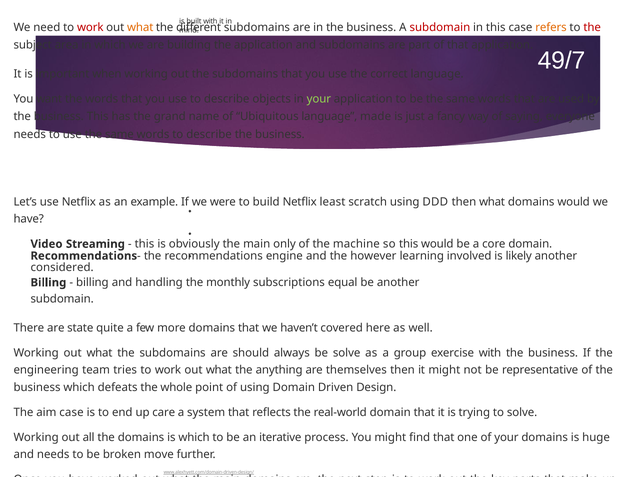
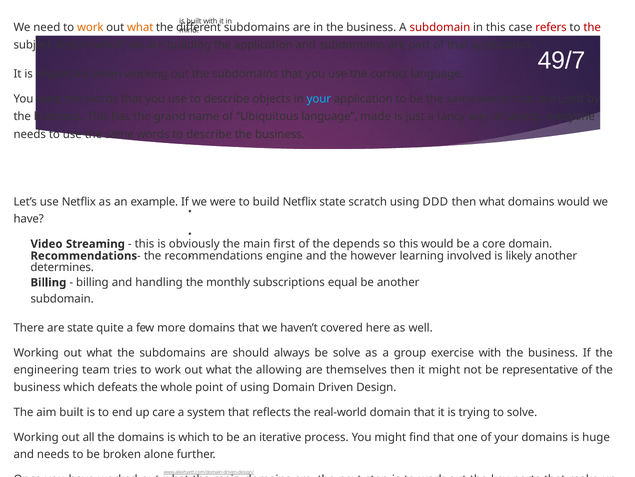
work colour: red -> orange (90, 28)
refers colour: orange -> red (551, 28)
your colour: light green -> light blue (319, 99)
Netflix least: least -> state (333, 201)
only: only -> first (284, 244)
machine: machine -> depends (356, 244)
considered: considered -> determines (62, 267)
anything: anything -> allowing (279, 370)
aim case: case -> built (72, 412)
move: move -> alone (159, 454)
